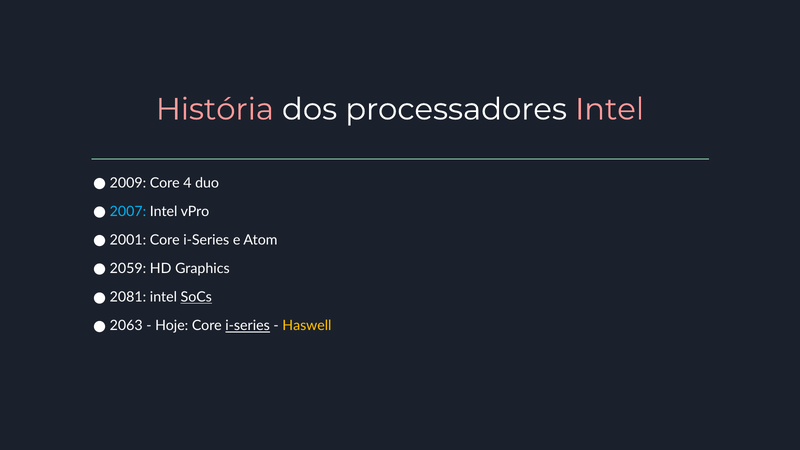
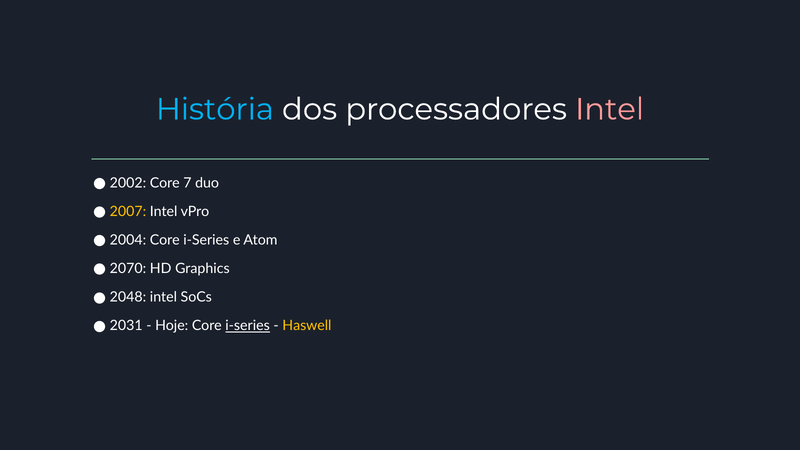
História colour: pink -> light blue (215, 109)
2009: 2009 -> 2002 (128, 183)
4: 4 -> 7 (187, 183)
2007 colour: light blue -> yellow (128, 211)
2001: 2001 -> 2004 (128, 240)
2059: 2059 -> 2070 (128, 269)
2081: 2081 -> 2048 (128, 297)
SoCs underline: present -> none (196, 297)
2063: 2063 -> 2031 (126, 326)
